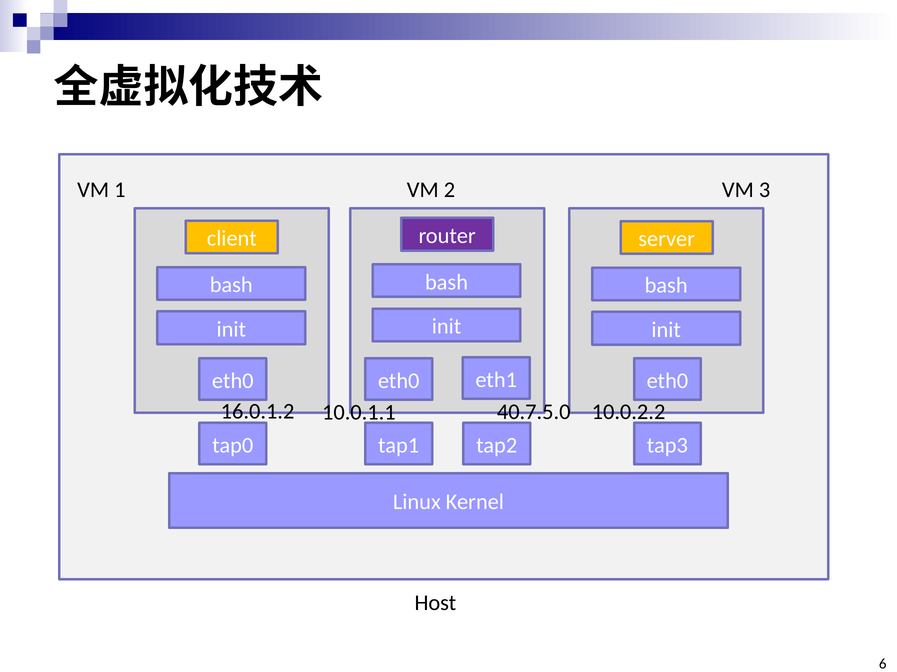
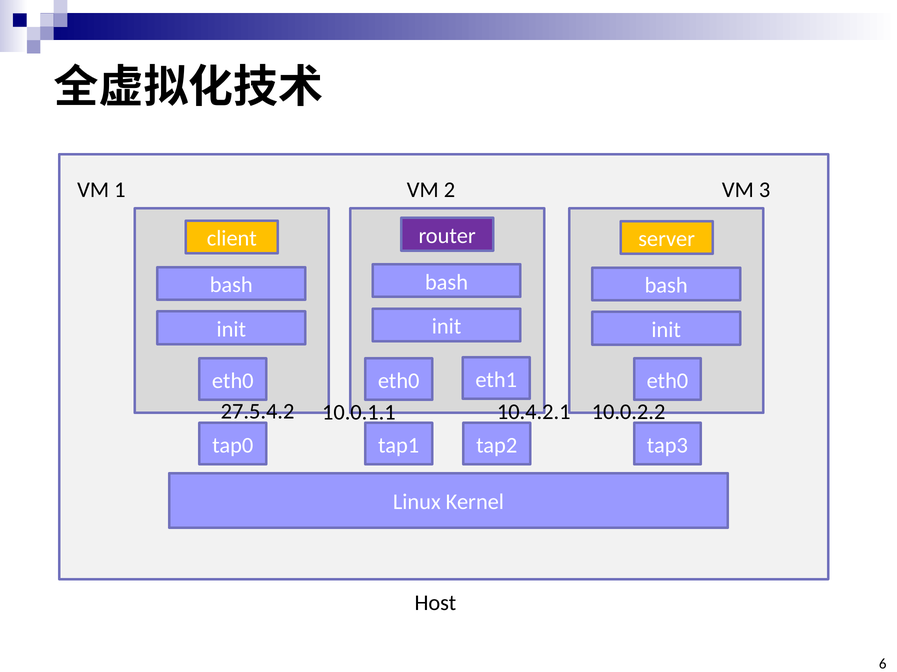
16.0.1.2: 16.0.1.2 -> 27.5.4.2 (258, 412)
40.7.5.0: 40.7.5.0 -> 10.4.2.1 (534, 412)
